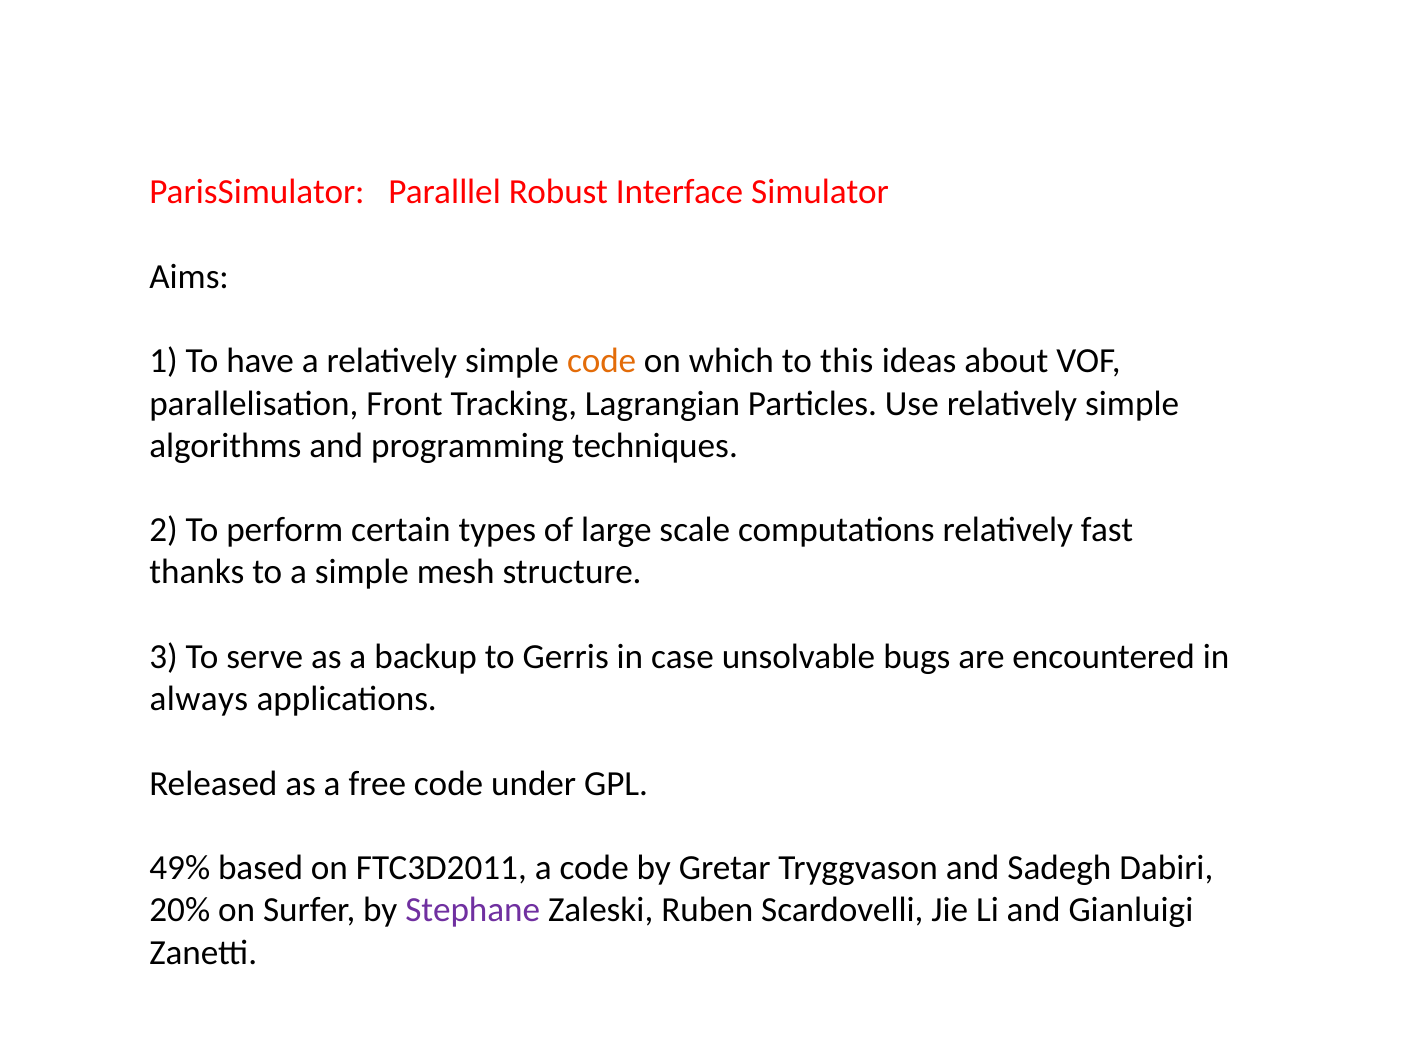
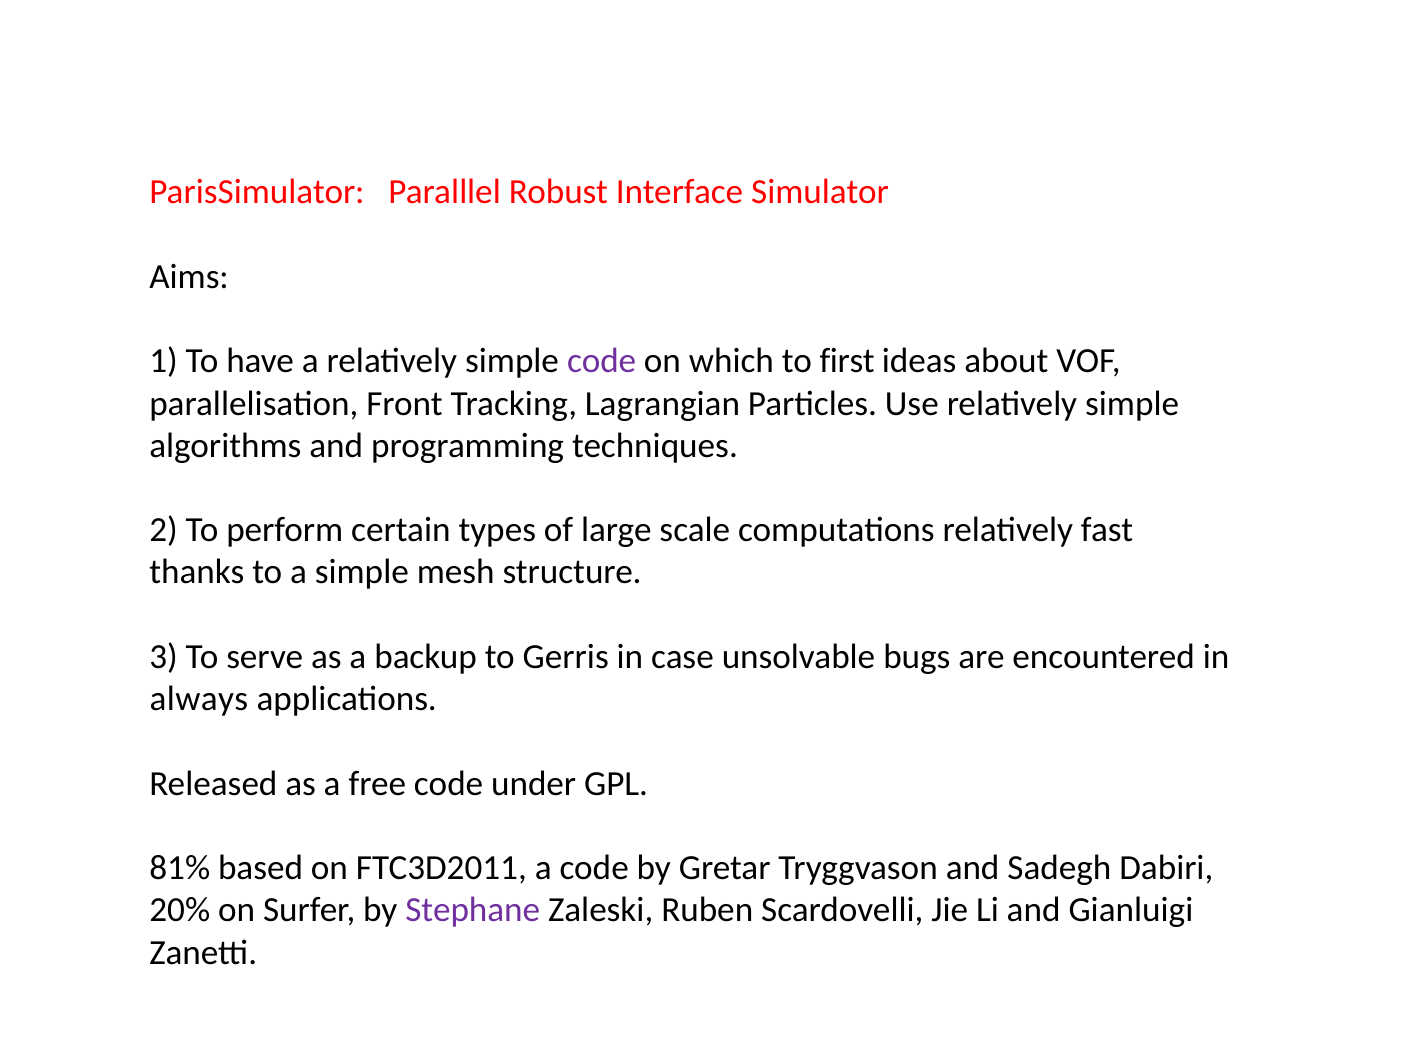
code colour: orange -> purple (602, 361)
this: this -> first (847, 361)
49%: 49% -> 81% (180, 868)
